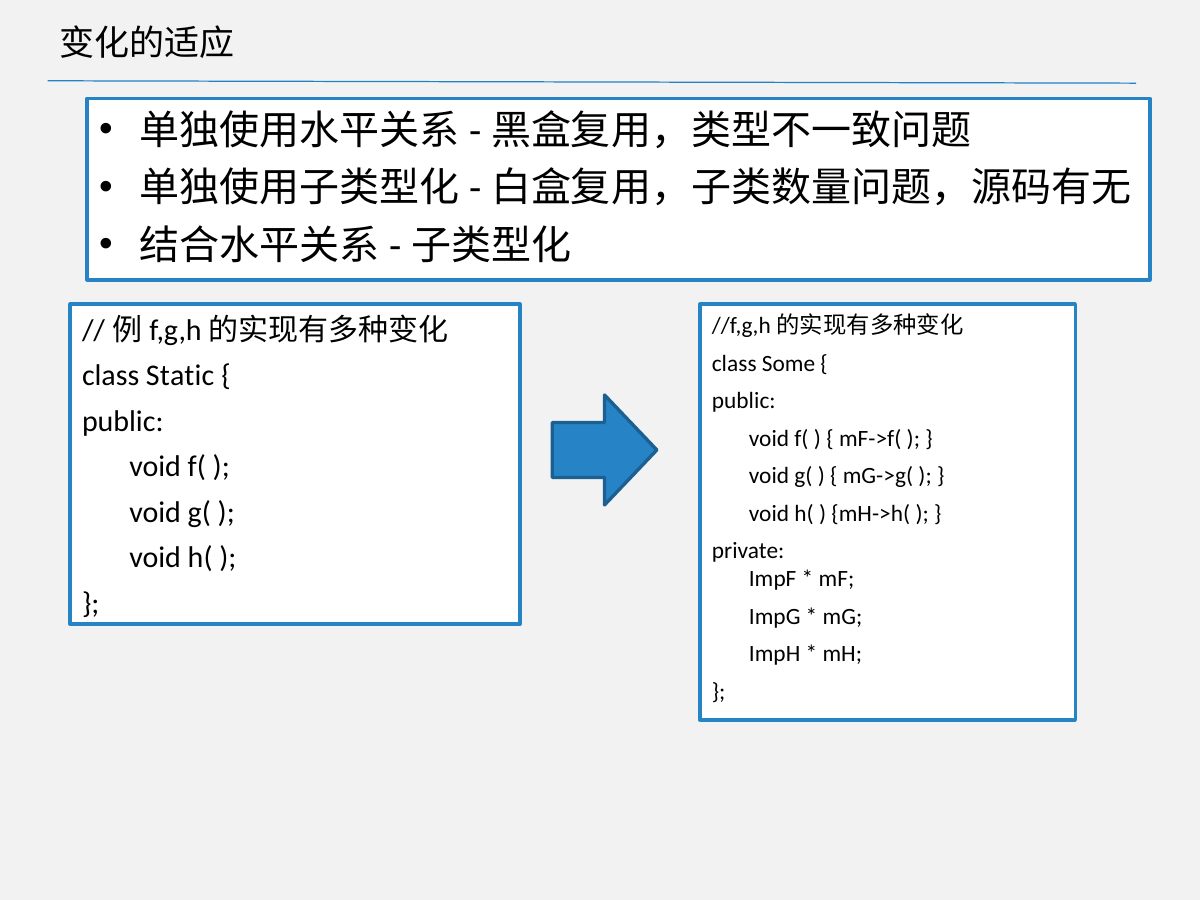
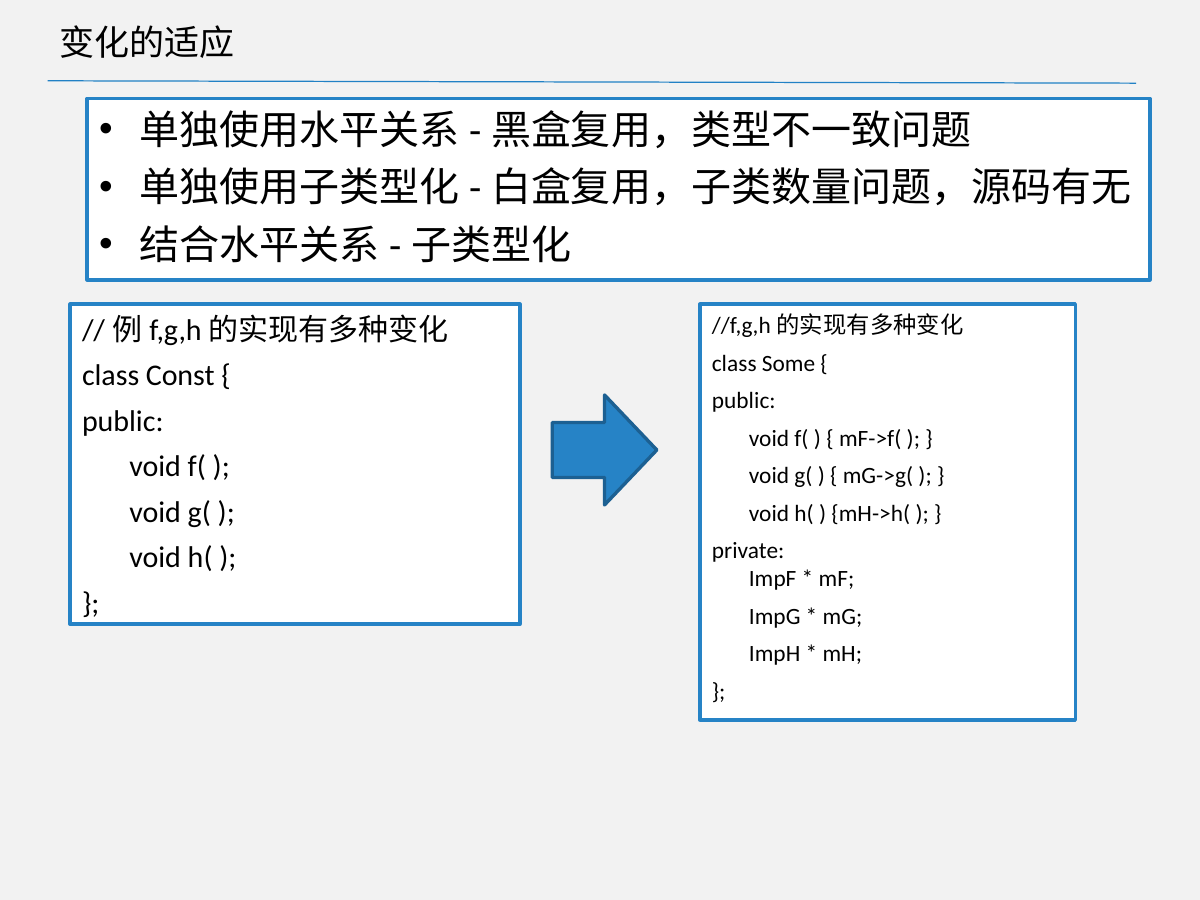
Static: Static -> Const (180, 376)
